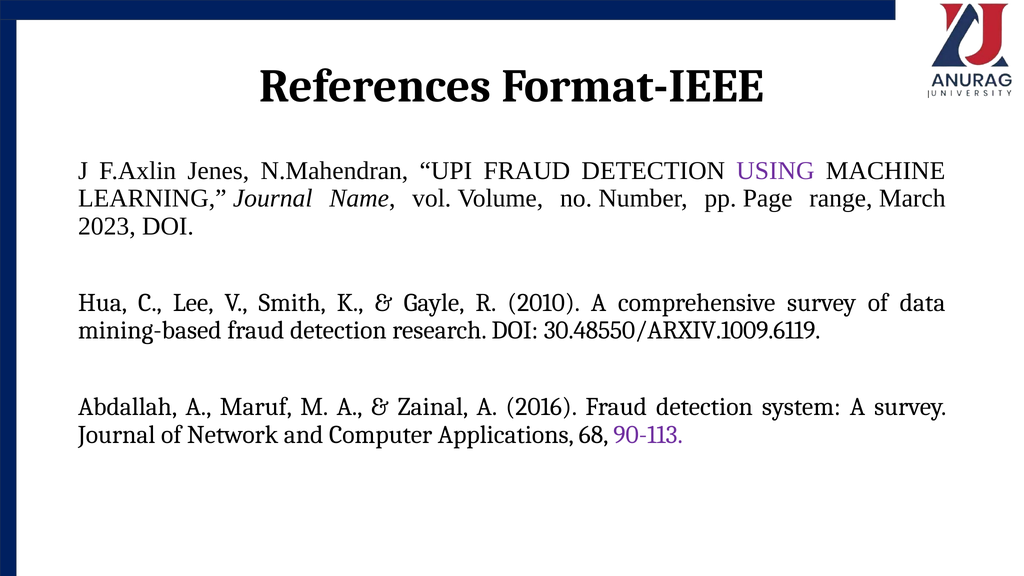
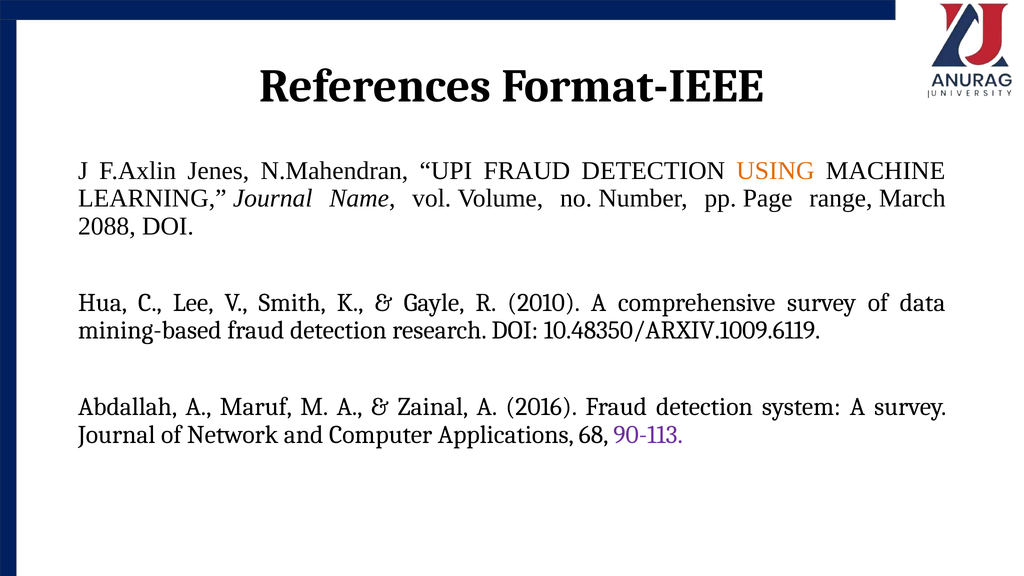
USING colour: purple -> orange (775, 171)
2023: 2023 -> 2088 (107, 226)
30.48550/ARXIV.1009.6119: 30.48550/ARXIV.1009.6119 -> 10.48350/ARXIV.1009.6119 (682, 330)
